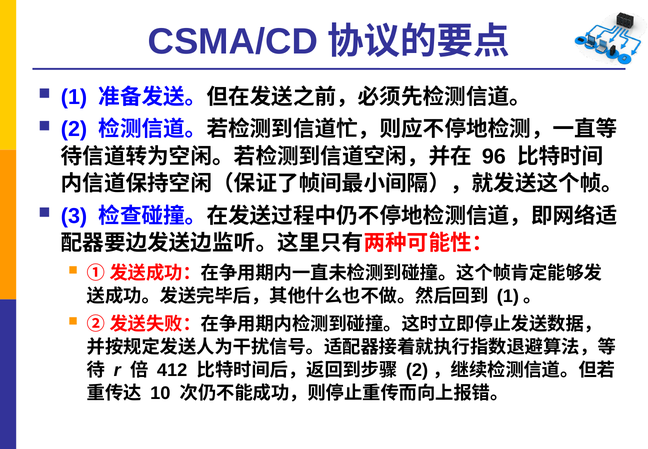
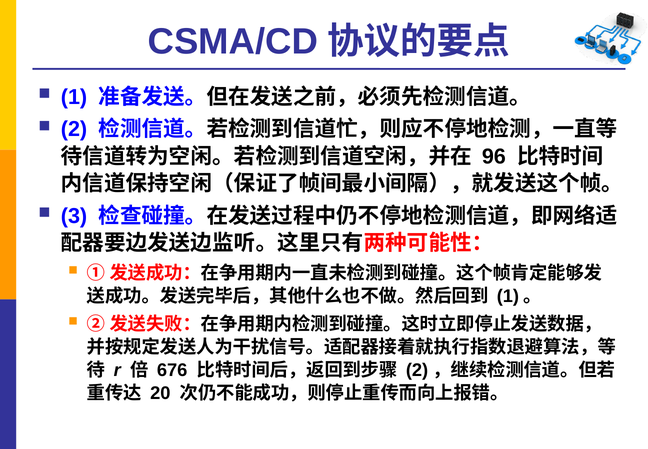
412: 412 -> 676 (172, 370)
10: 10 -> 20 (160, 393)
